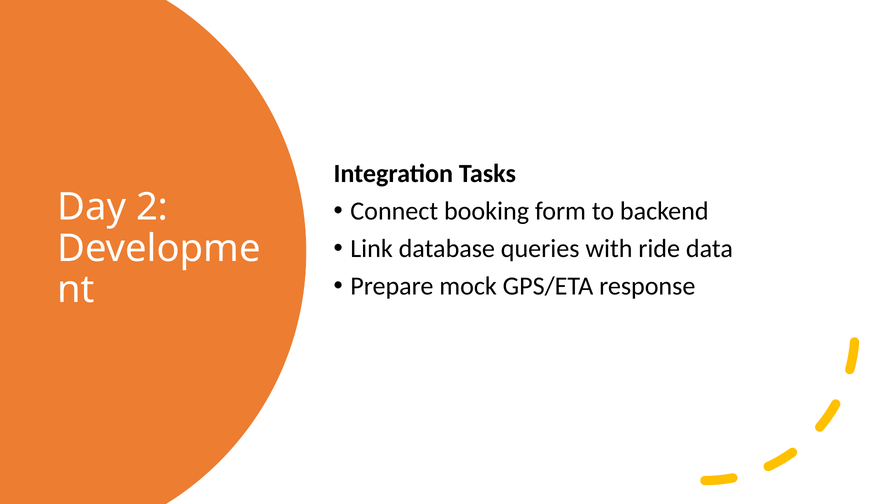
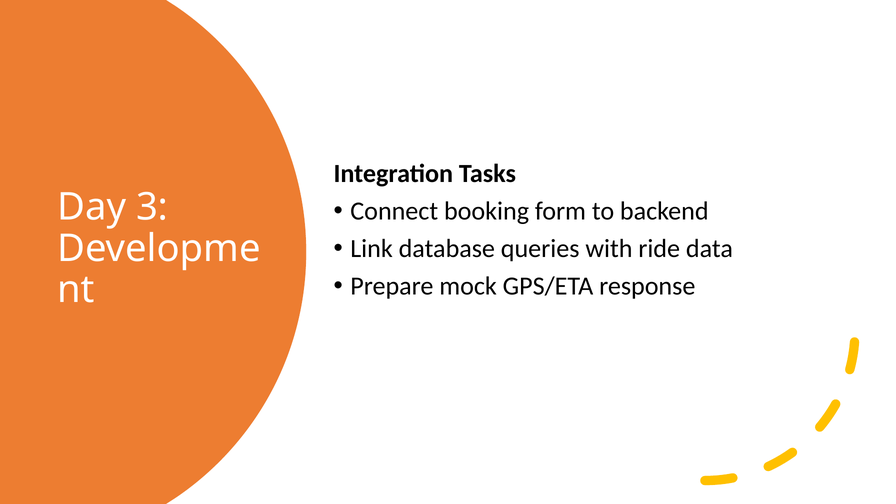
2: 2 -> 3 (152, 207)
